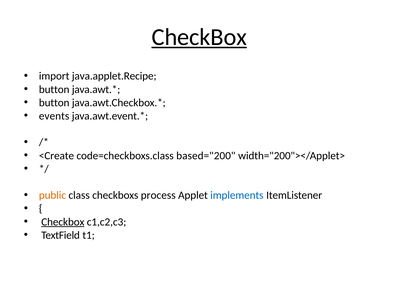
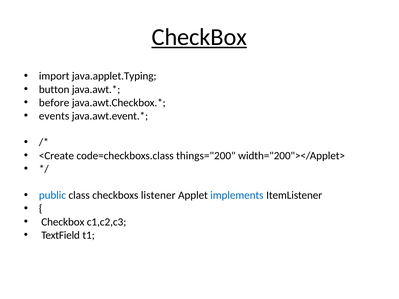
java.applet.Recipe: java.applet.Recipe -> java.applet.Typing (114, 76)
button: button -> before (54, 103)
based="200: based="200 -> things="200 (206, 156)
public colour: orange -> blue (52, 195)
process: process -> listener (158, 195)
Checkbox underline: present -> none (63, 222)
